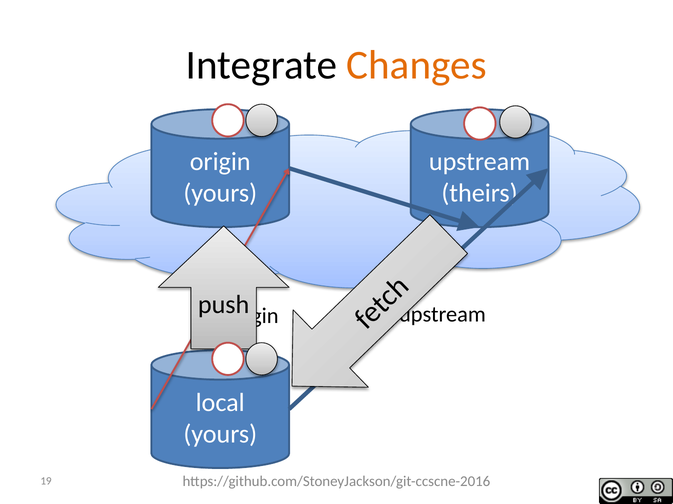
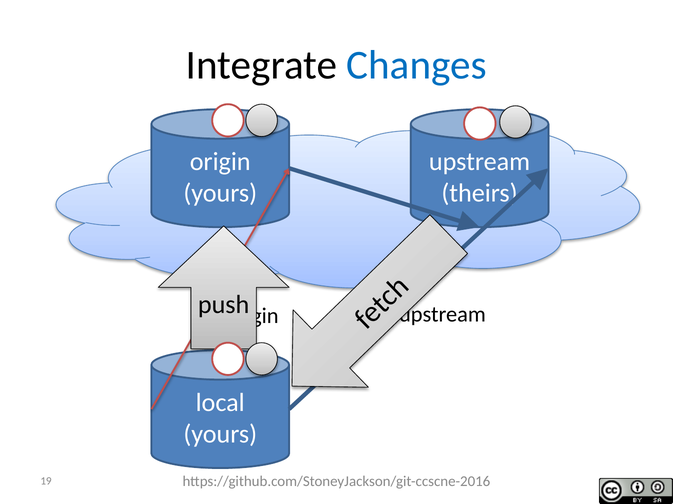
Changes colour: orange -> blue (417, 65)
